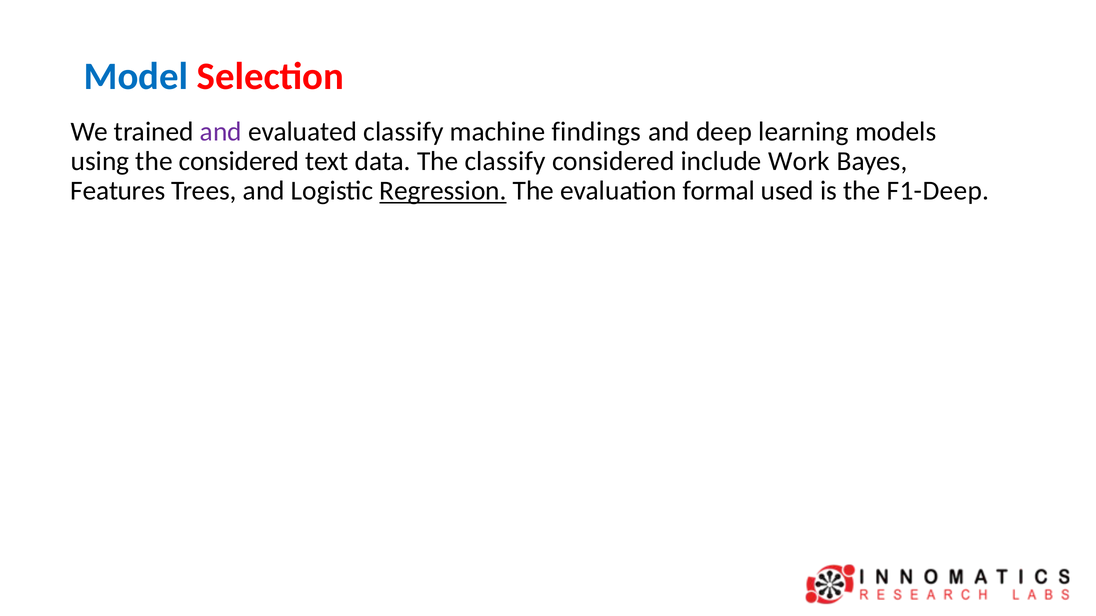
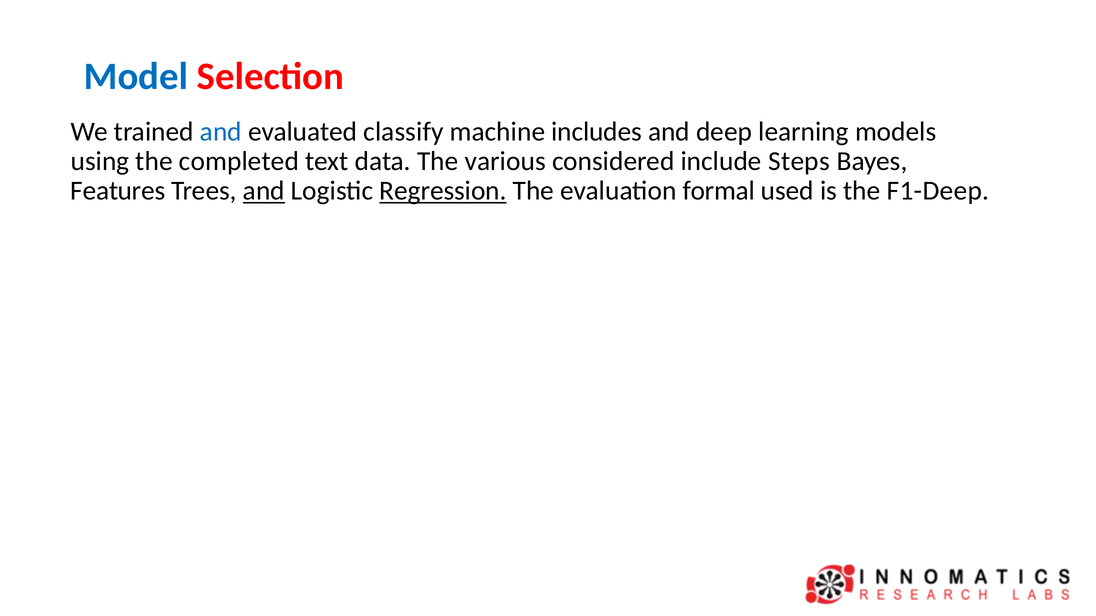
and colour: purple -> blue (221, 132)
findings: findings -> includes (597, 132)
the considered: considered -> completed (239, 162)
The classify: classify -> various (505, 162)
Work: Work -> Steps (799, 162)
and underline: none -> present (264, 191)
